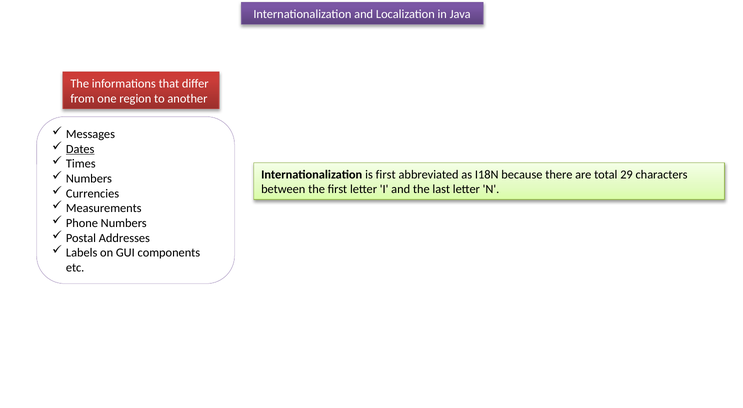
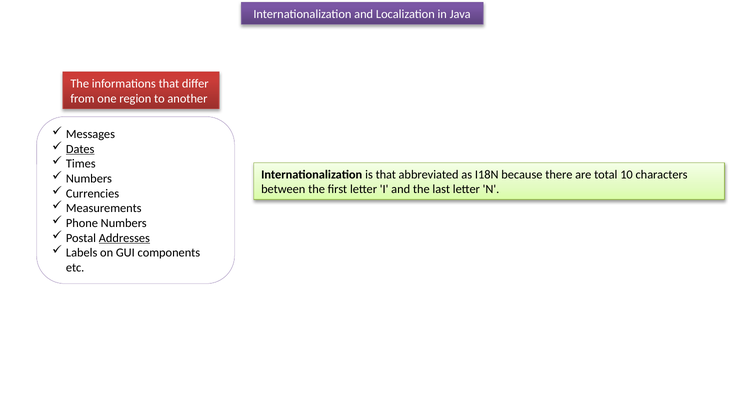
is first: first -> that (386, 175)
29: 29 -> 10 (626, 175)
Addresses underline: none -> present (124, 238)
